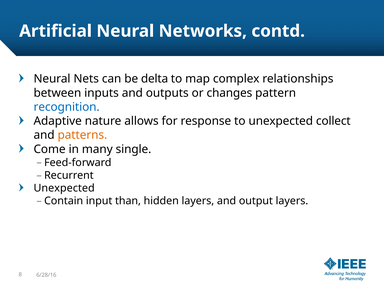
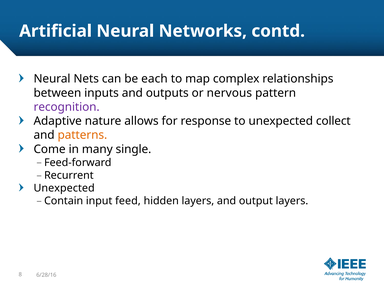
delta: delta -> each (154, 79)
changes: changes -> nervous (229, 93)
recognition colour: blue -> purple (67, 107)
than: than -> feed (128, 201)
